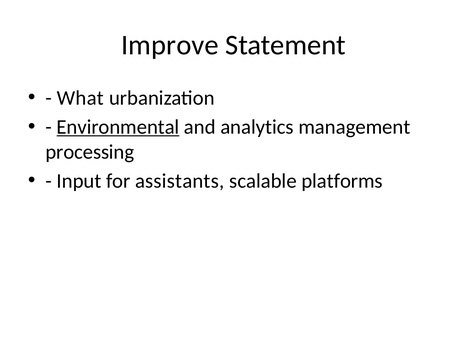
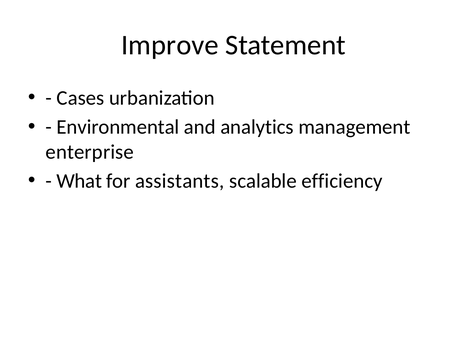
What: What -> Cases (80, 98)
Environmental underline: present -> none (118, 127)
processing: processing -> enterprise (90, 152)
Input: Input -> What (79, 181)
platforms: platforms -> efficiency (342, 181)
